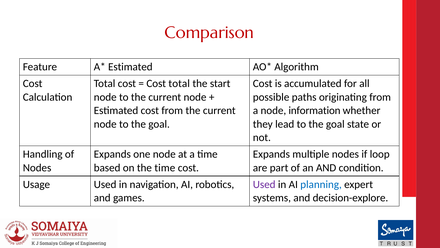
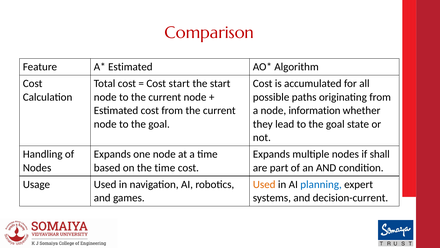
Cost total: total -> start (179, 84)
loop: loop -> shall (380, 154)
Used colour: purple -> orange (264, 184)
decision-explore: decision-explore -> decision-current (350, 198)
